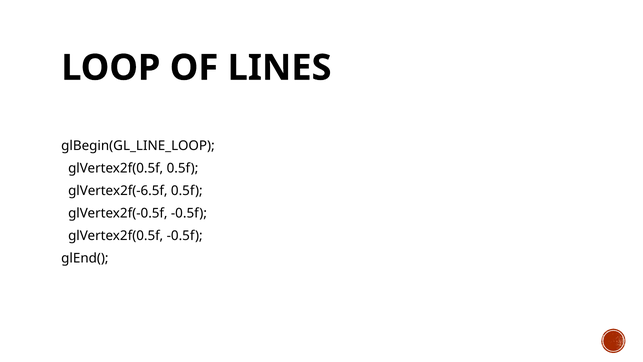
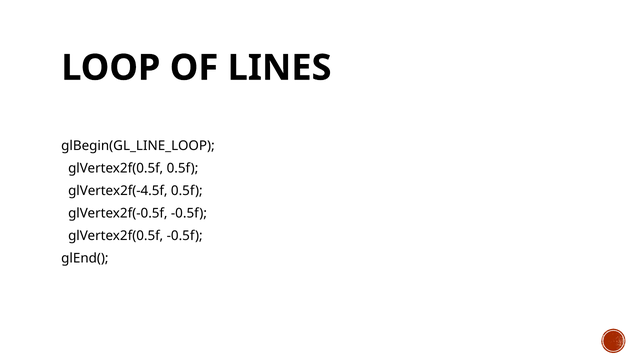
glVertex2f(-6.5f: glVertex2f(-6.5f -> glVertex2f(-4.5f (118, 191)
